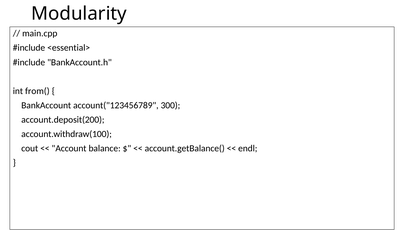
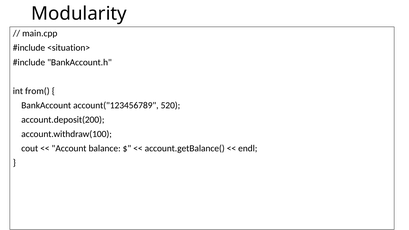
<essential>: <essential> -> <situation> (69, 48)
300: 300 -> 520 (170, 105)
